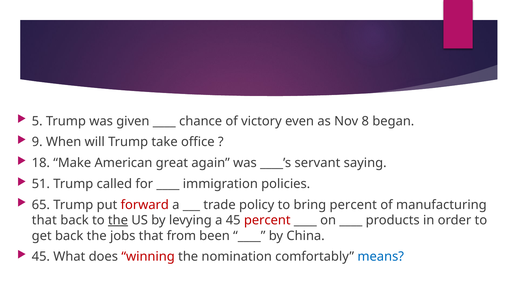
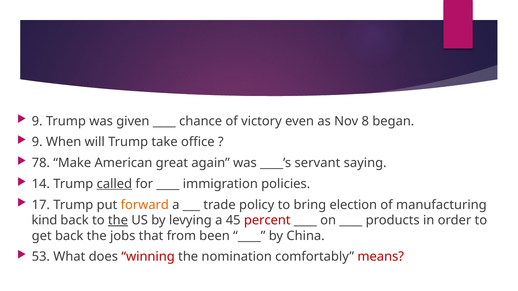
5: 5 -> 9 (37, 121)
18: 18 -> 78 (41, 163)
51: 51 -> 14 (41, 184)
called underline: none -> present (114, 184)
65: 65 -> 17 (41, 205)
forward colour: red -> orange (145, 205)
bring percent: percent -> election (353, 205)
that: that -> kind (44, 221)
45: 45 -> 53 (41, 257)
means colour: blue -> red (381, 257)
